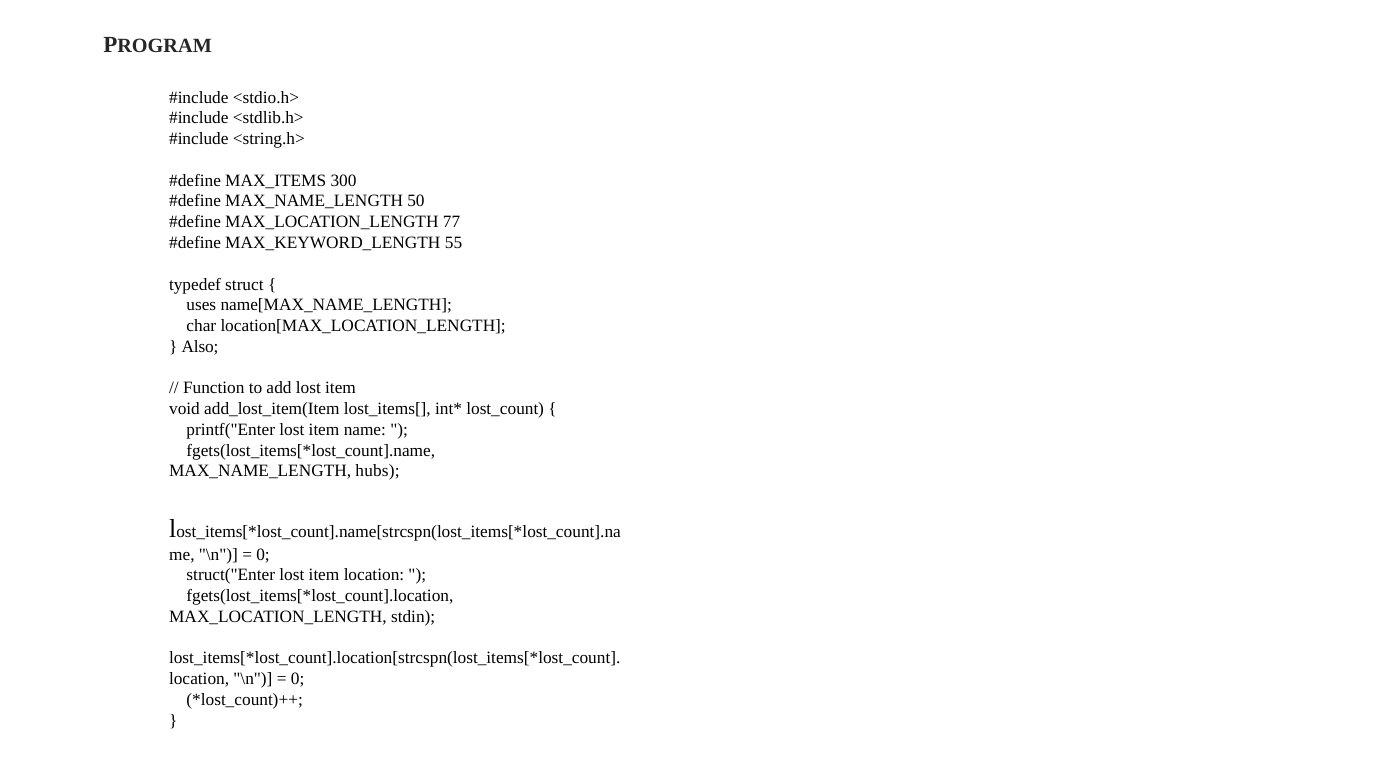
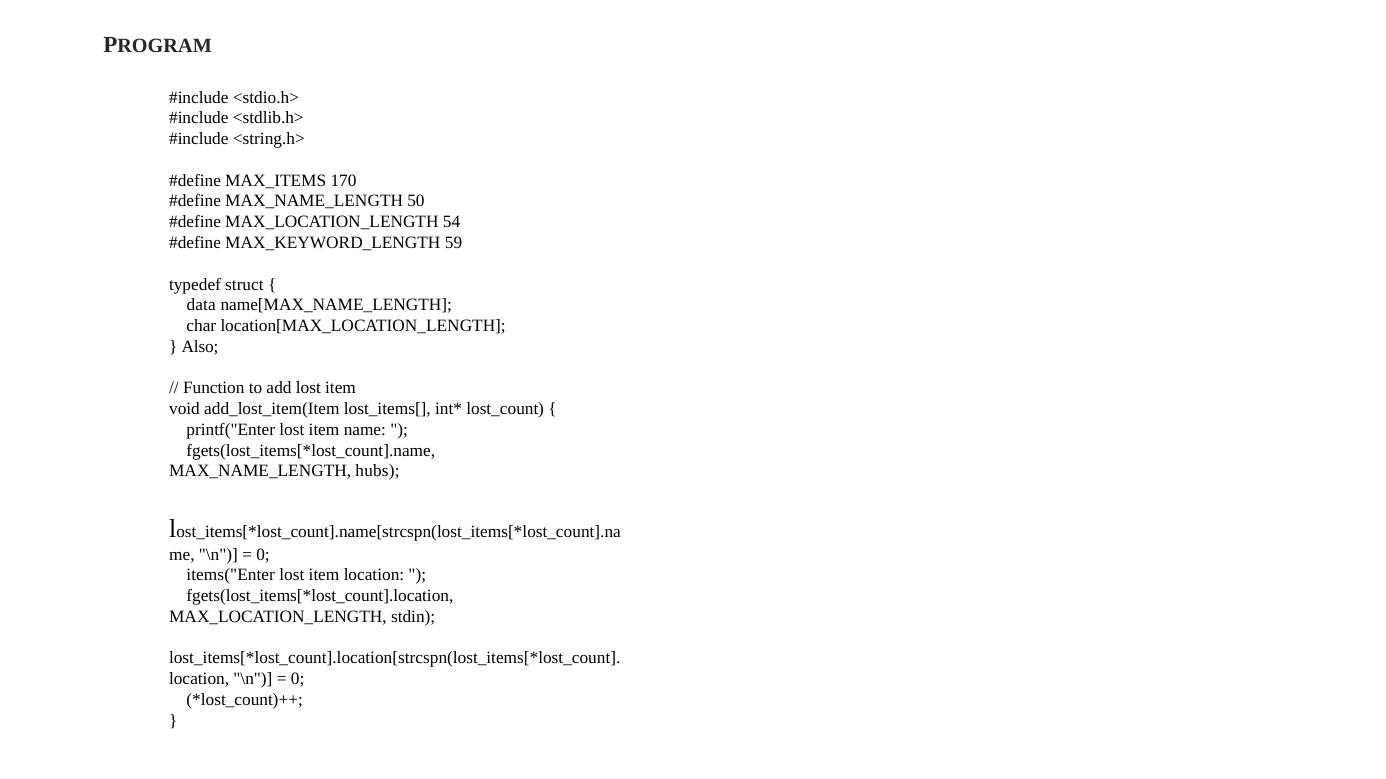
300: 300 -> 170 (344, 181)
77: 77 -> 54 (452, 222)
55: 55 -> 59 (454, 243)
uses: uses -> data (201, 305)
struct("Enter: struct("Enter -> items("Enter (231, 576)
